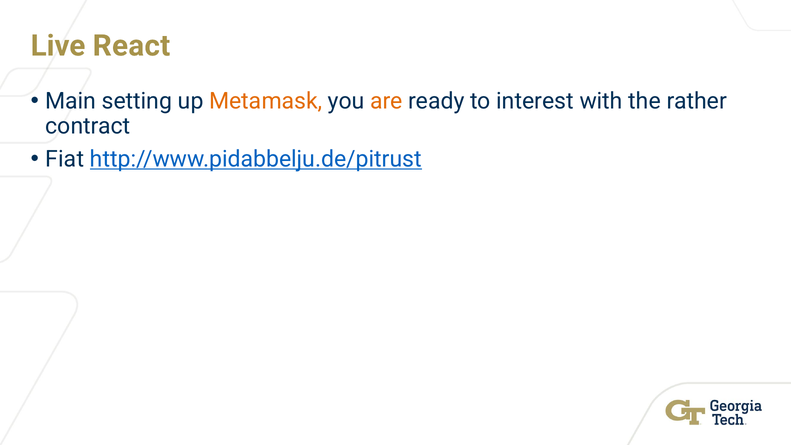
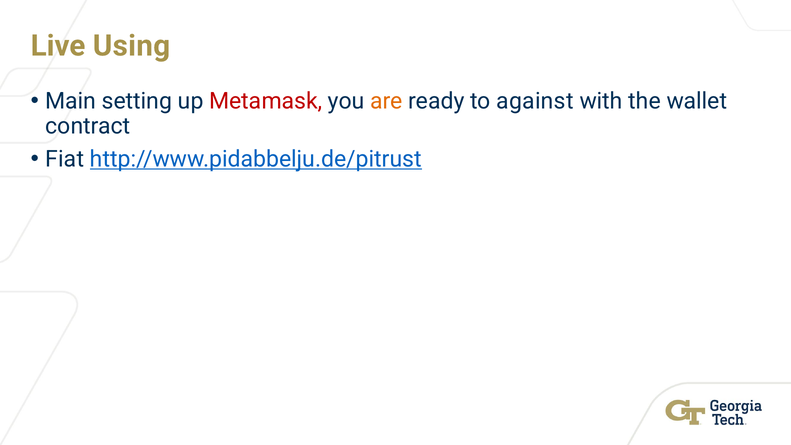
React: React -> Using (131, 46)
Metamask colour: orange -> red (266, 101)
interest: interest -> against (535, 101)
rather: rather -> wallet (697, 101)
